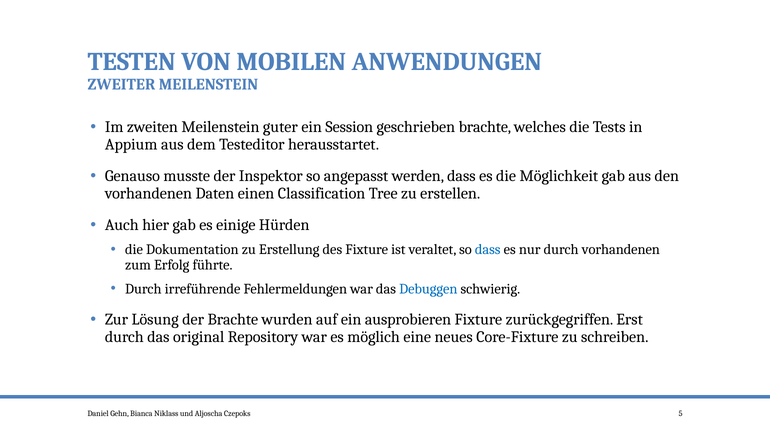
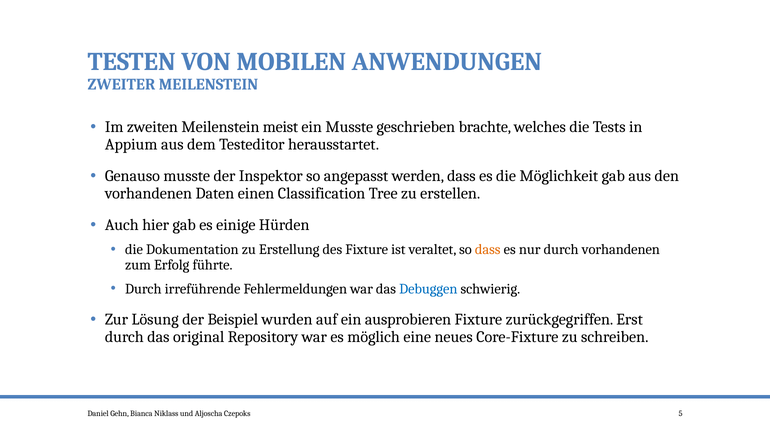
guter: guter -> meist (280, 127)
ein Session: Session -> Musste (349, 127)
dass colour: blue -> orange (488, 250)
der Brachte: Brachte -> Beispiel (233, 320)
